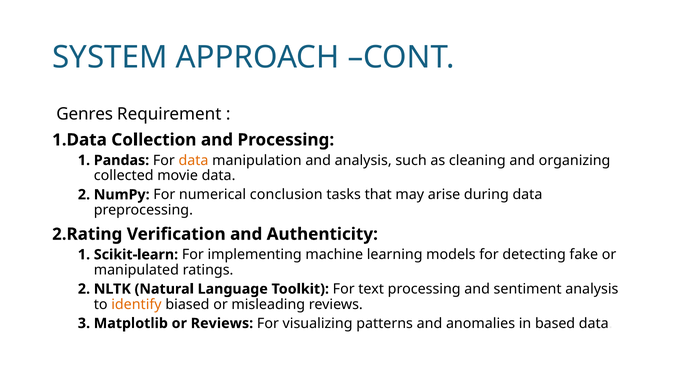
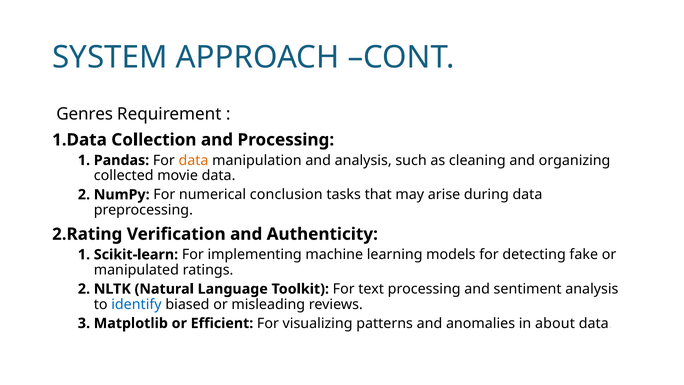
identify colour: orange -> blue (136, 304)
or Reviews: Reviews -> Efficient (222, 323)
based: based -> about (555, 323)
